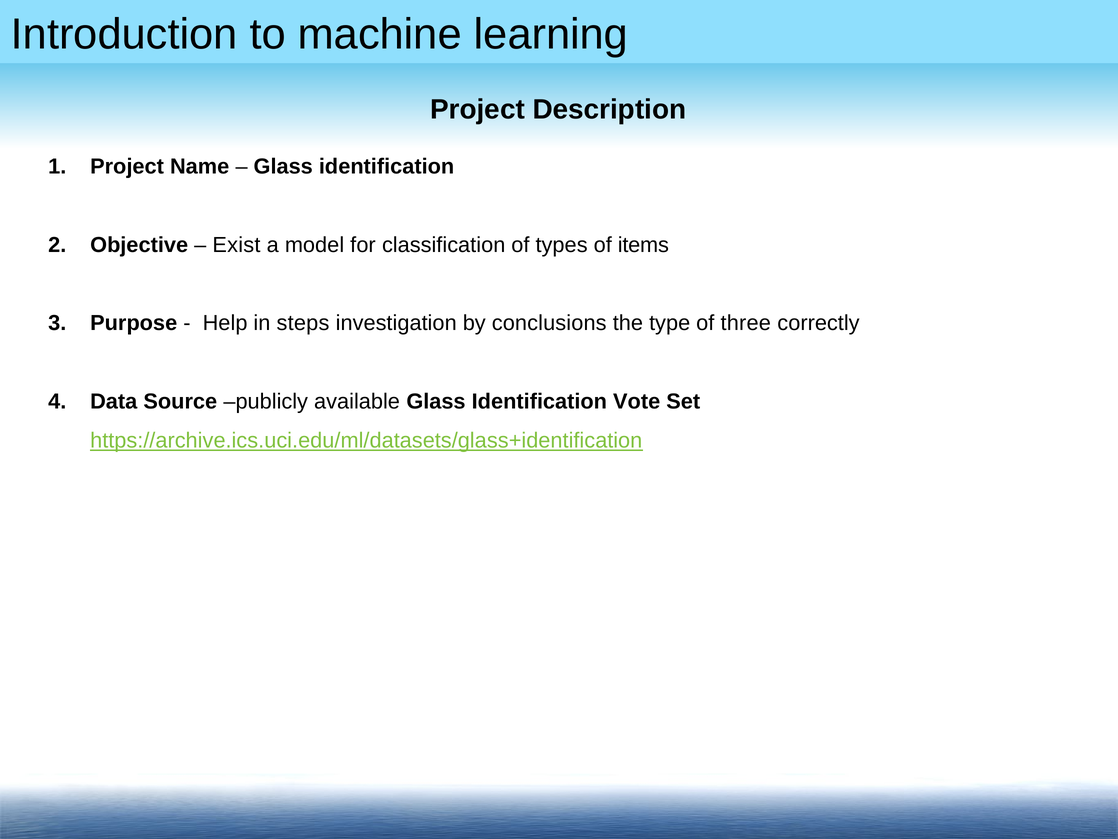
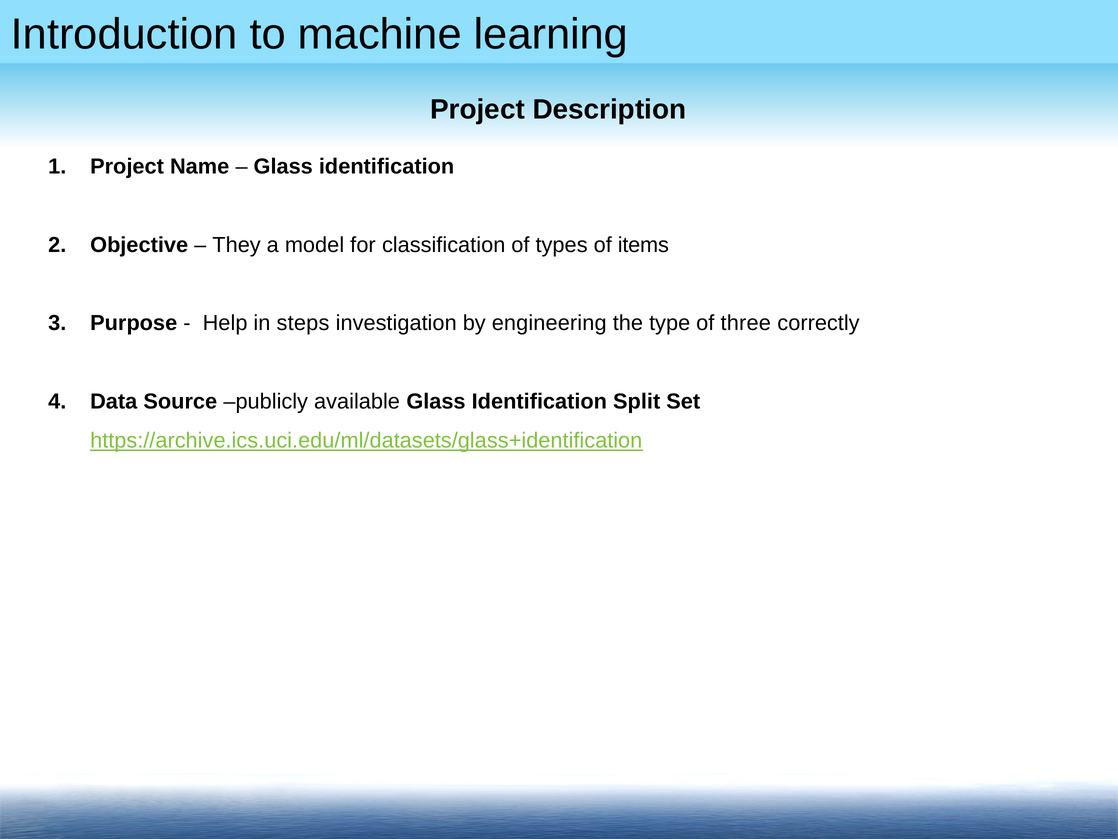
Exist: Exist -> They (237, 245)
conclusions: conclusions -> engineering (549, 323)
Vote: Vote -> Split (637, 401)
